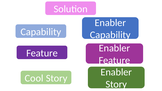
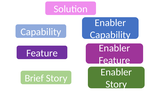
Cool: Cool -> Brief (34, 78)
